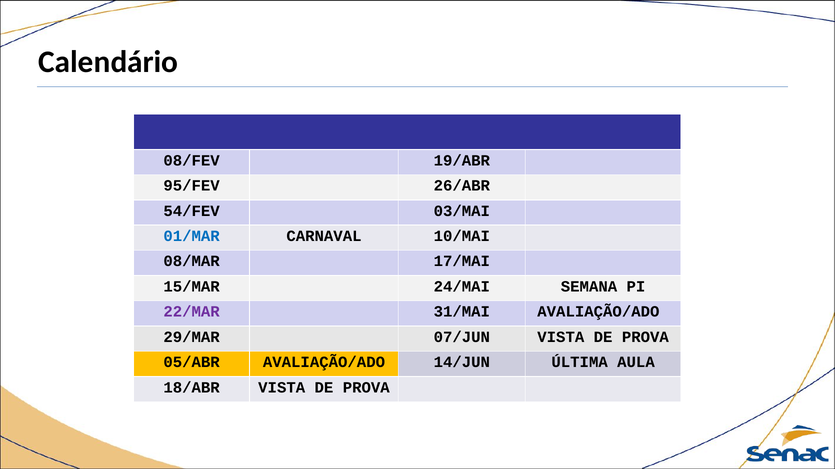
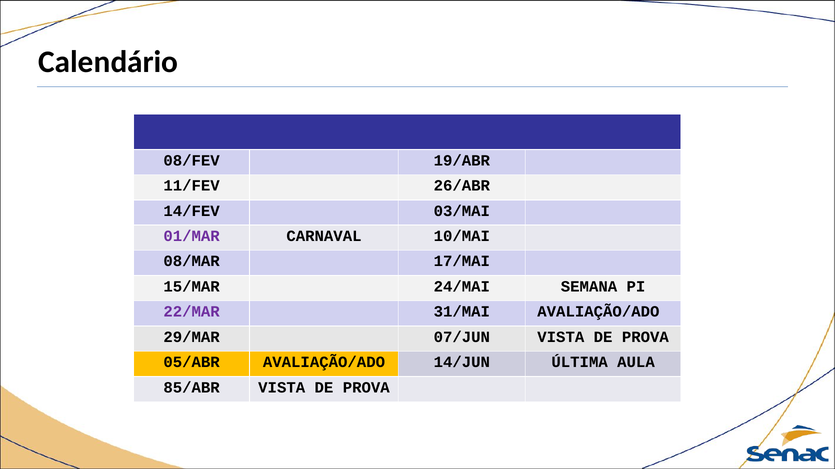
95/FEV: 95/FEV -> 11/FEV (192, 186)
54/FEV: 54/FEV -> 14/FEV (192, 211)
01/MAR colour: blue -> purple (192, 236)
18/ABR: 18/ABR -> 85/ABR (192, 388)
